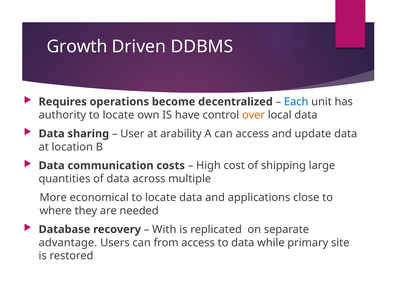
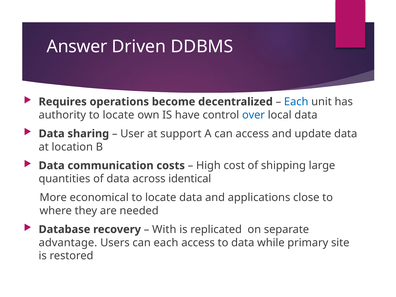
Growth: Growth -> Answer (77, 47)
over colour: orange -> blue (254, 115)
arability: arability -> support (181, 134)
multiple: multiple -> identical (190, 179)
can from: from -> each (166, 243)
